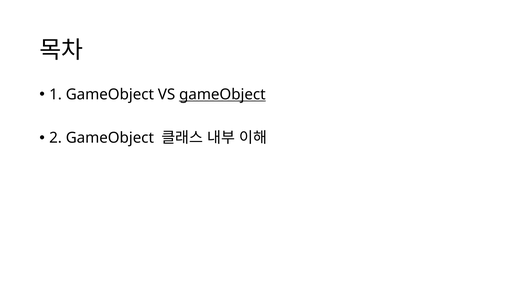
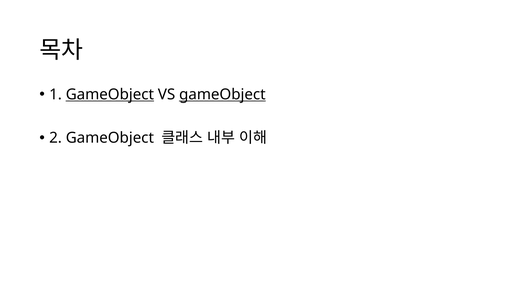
GameObject underline: none -> present (110, 94)
